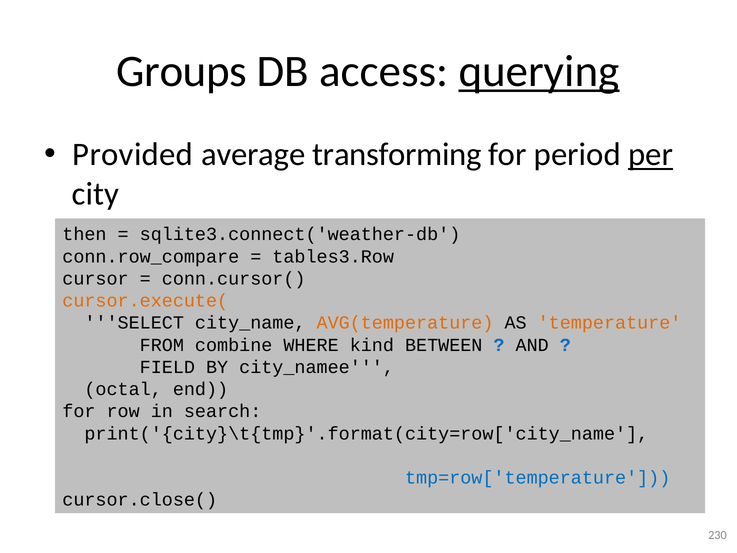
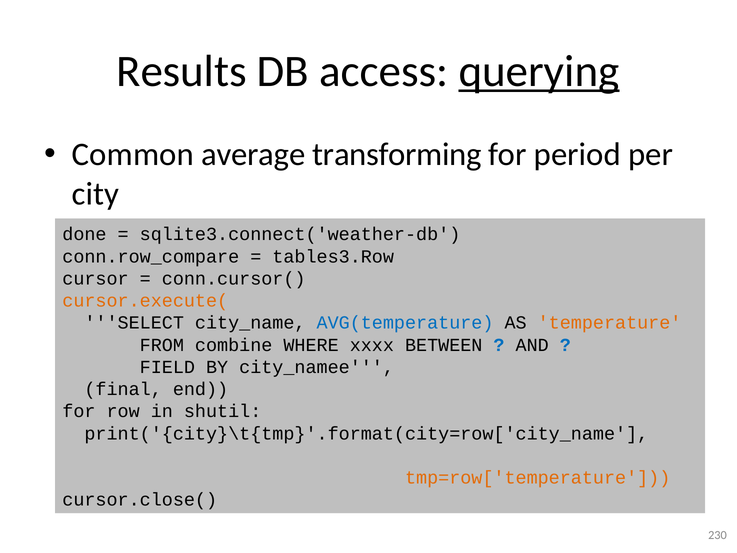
Groups: Groups -> Results (182, 71)
Provided: Provided -> Common (133, 155)
per underline: present -> none (651, 155)
then: then -> done (84, 234)
AVG(temperature colour: orange -> blue (405, 323)
kind: kind -> xxxx (372, 345)
octal: octal -> final (123, 389)
search: search -> shutil (223, 411)
tmp=row['temperature colour: blue -> orange (538, 477)
